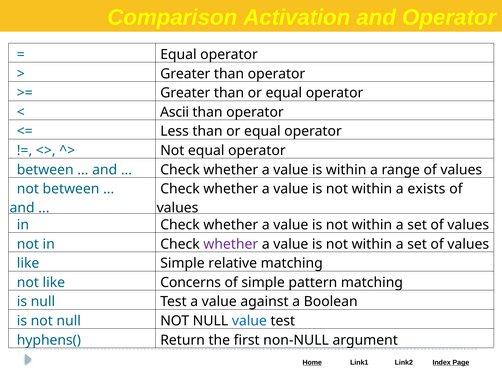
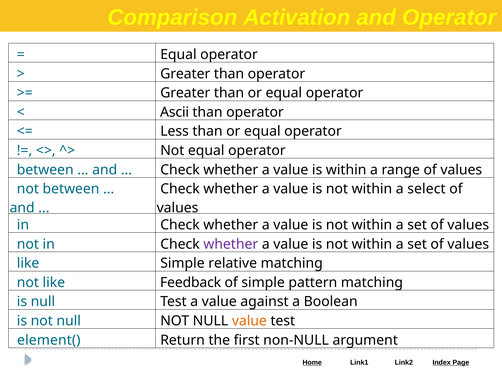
exists: exists -> select (426, 189)
Concerns: Concerns -> Feedback (191, 282)
value colour: blue -> orange (249, 320)
hyphens(: hyphens( -> element( (49, 340)
